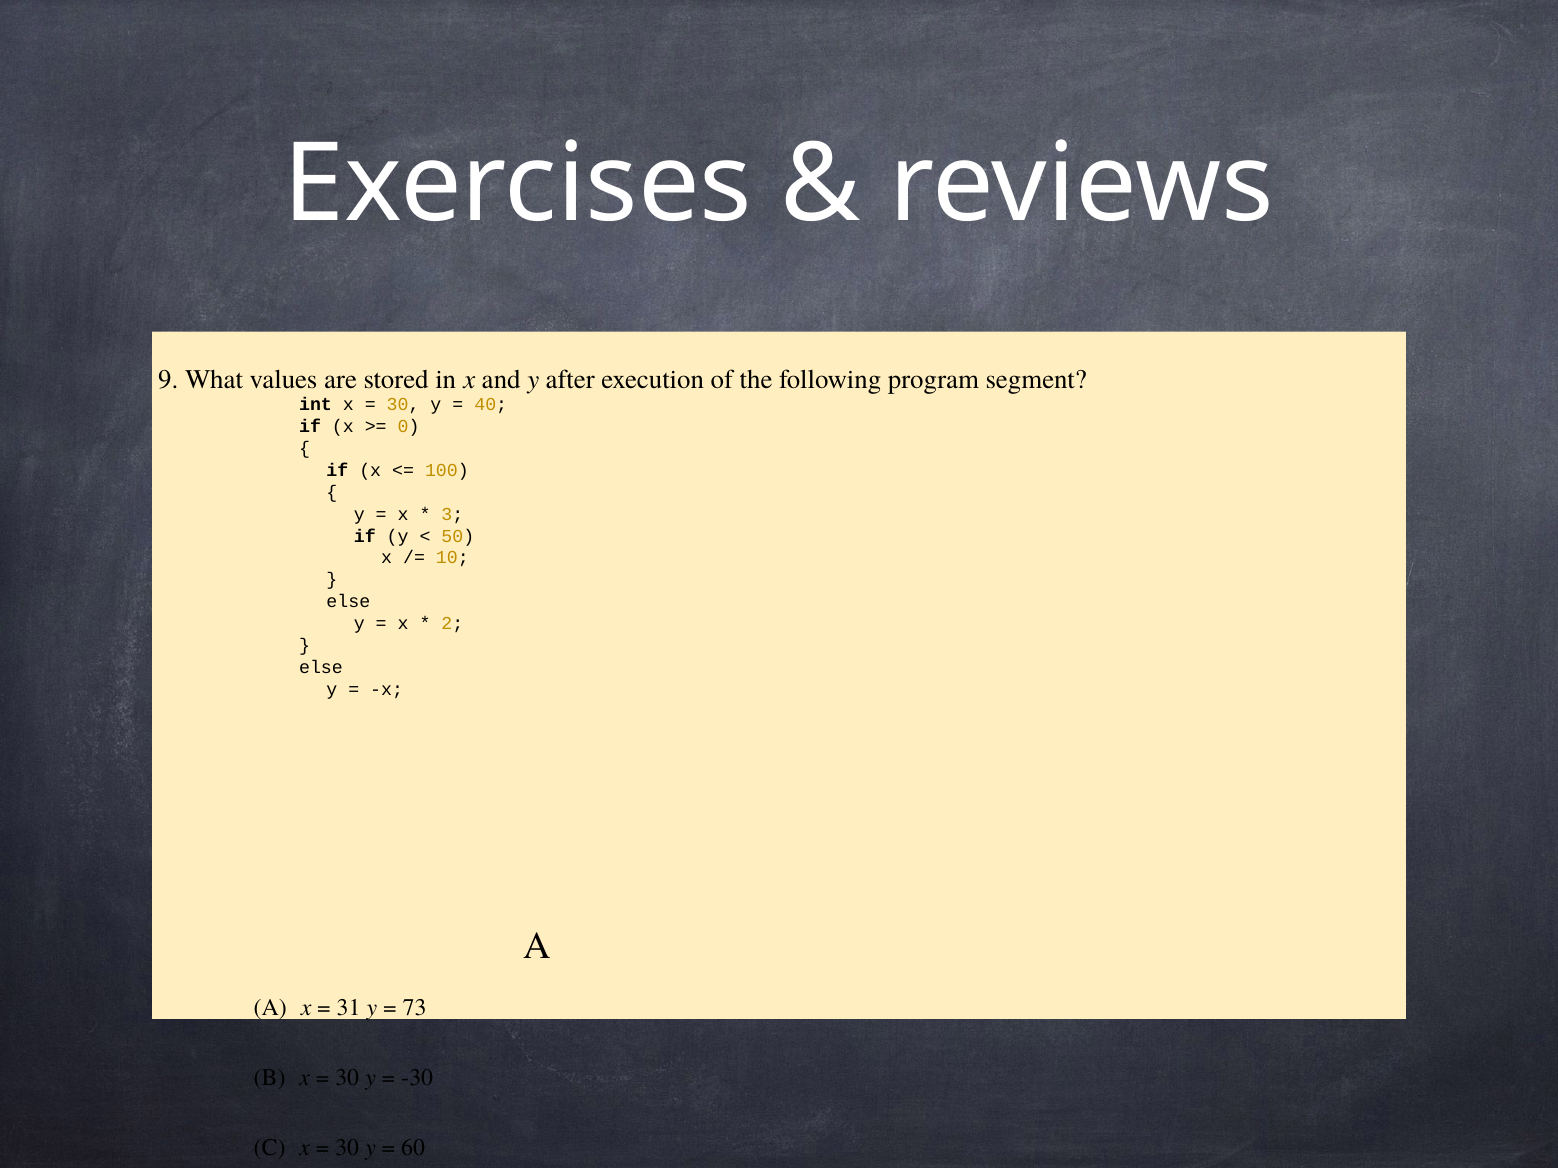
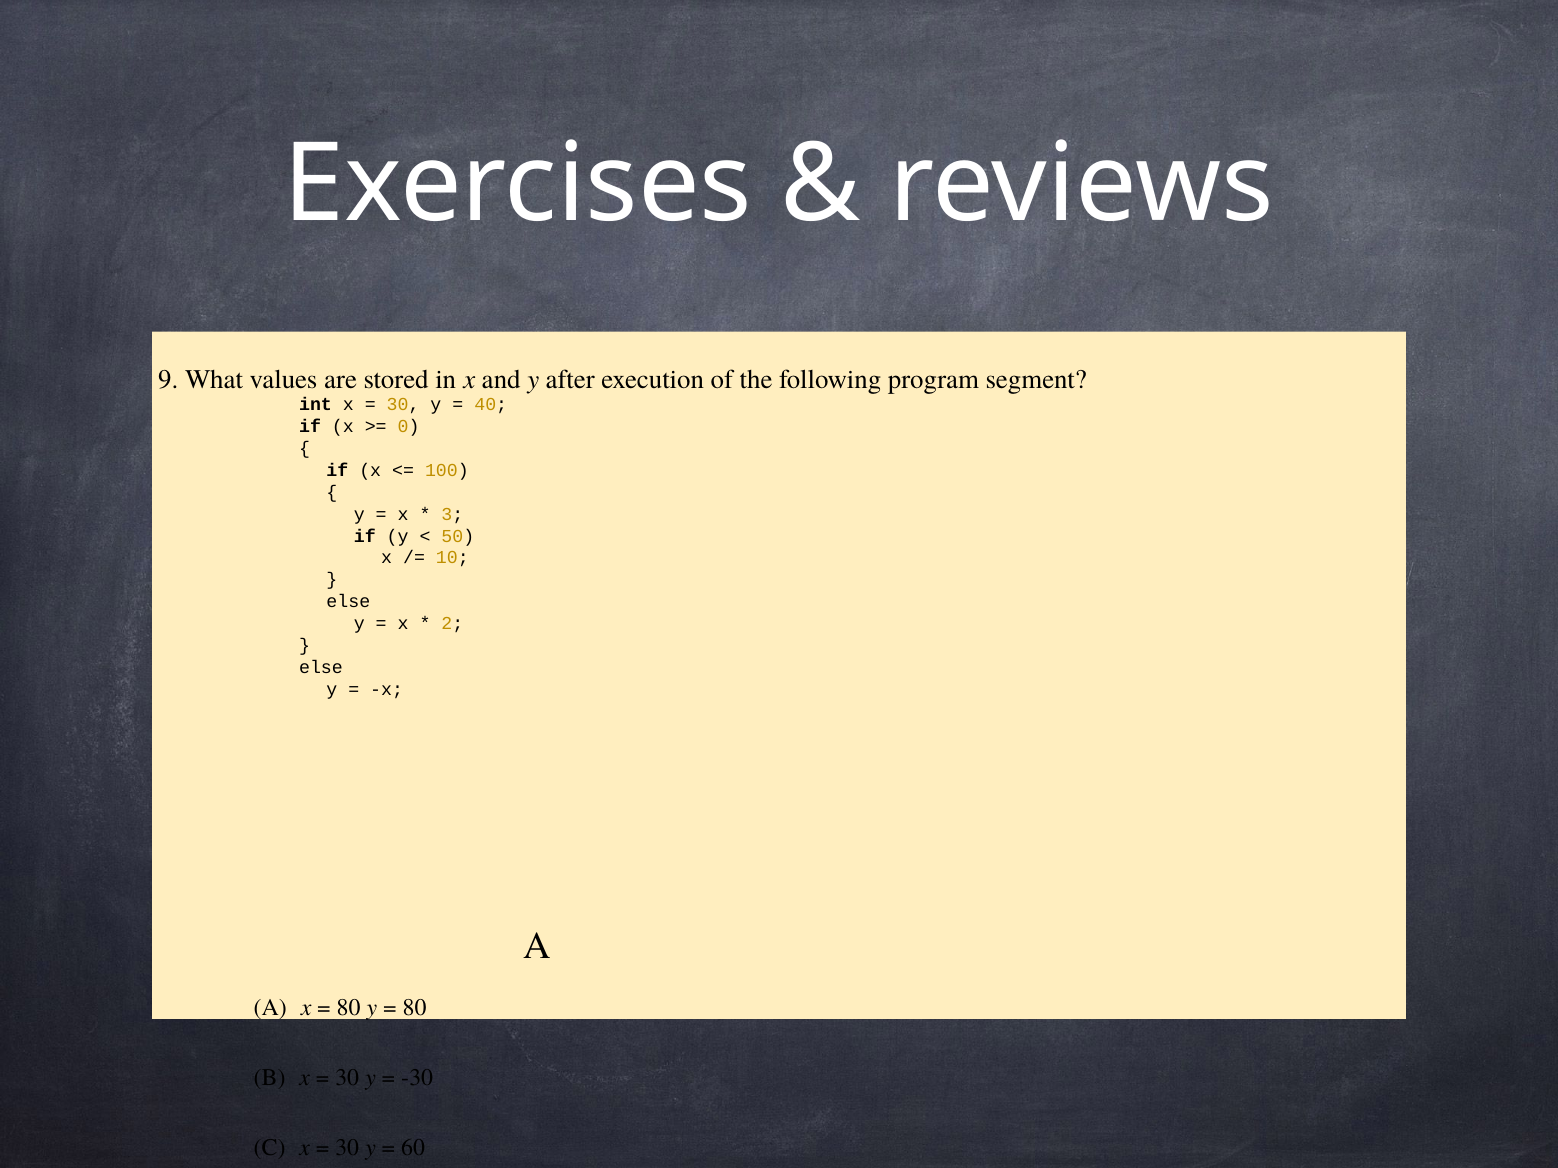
31: 31 -> 80 (349, 1008)
73: 73 -> 80 (415, 1008)
